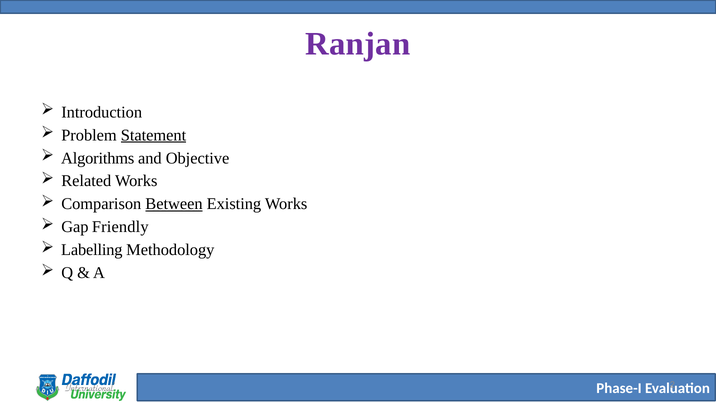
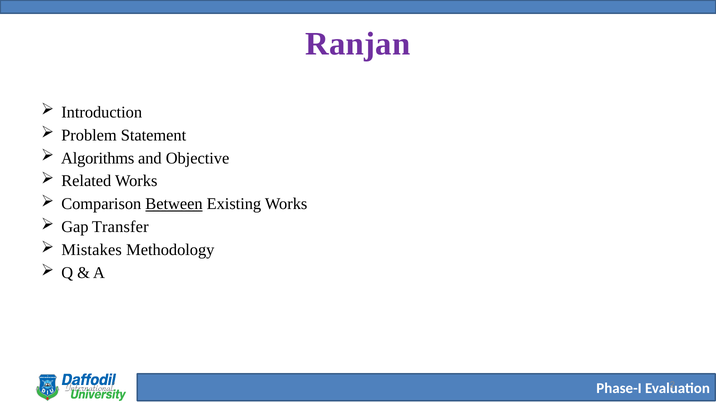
Statement underline: present -> none (153, 135)
Friendly: Friendly -> Transfer (120, 227)
Labelling: Labelling -> Mistakes (92, 250)
